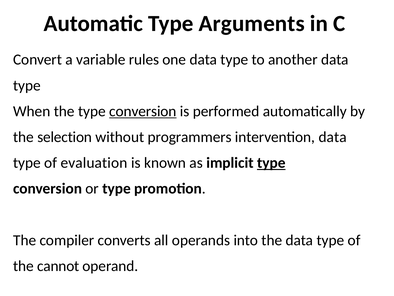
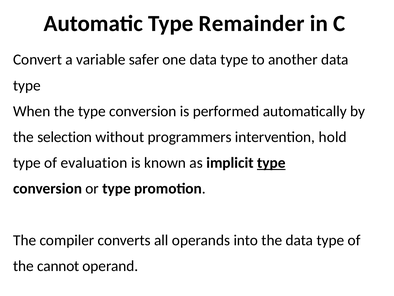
Arguments: Arguments -> Remainder (252, 24)
rules: rules -> safer (144, 60)
conversion underline: present -> none (143, 111)
intervention data: data -> hold (333, 137)
